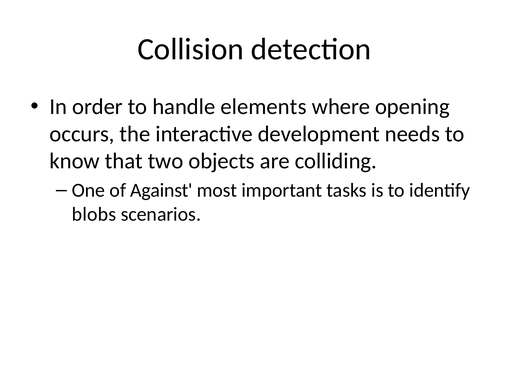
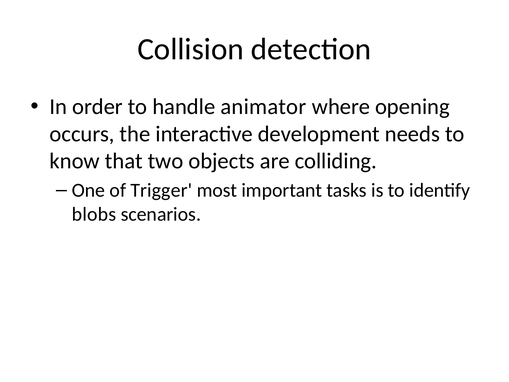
elements: elements -> animator (263, 107)
Against: Against -> Trigger (161, 190)
